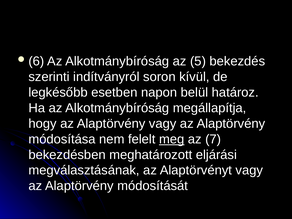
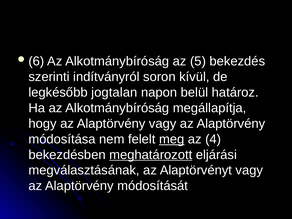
esetben: esetben -> jogtalan (114, 92)
7: 7 -> 4 (213, 139)
meghatározott underline: none -> present (151, 155)
